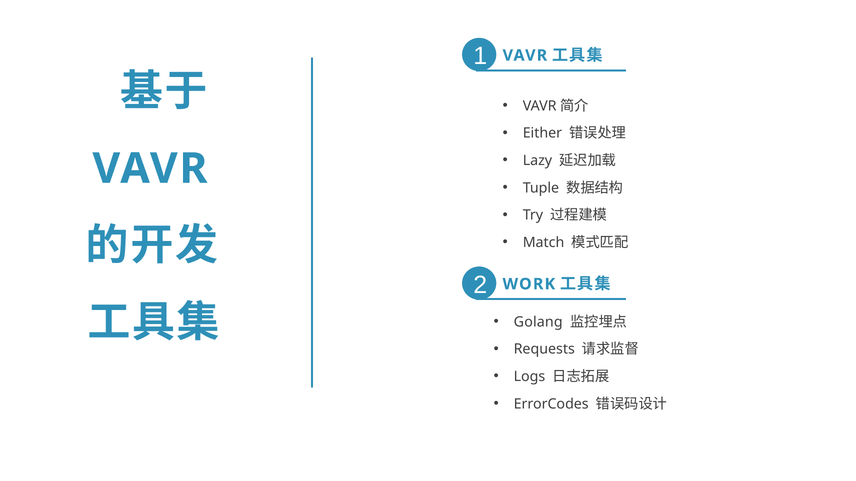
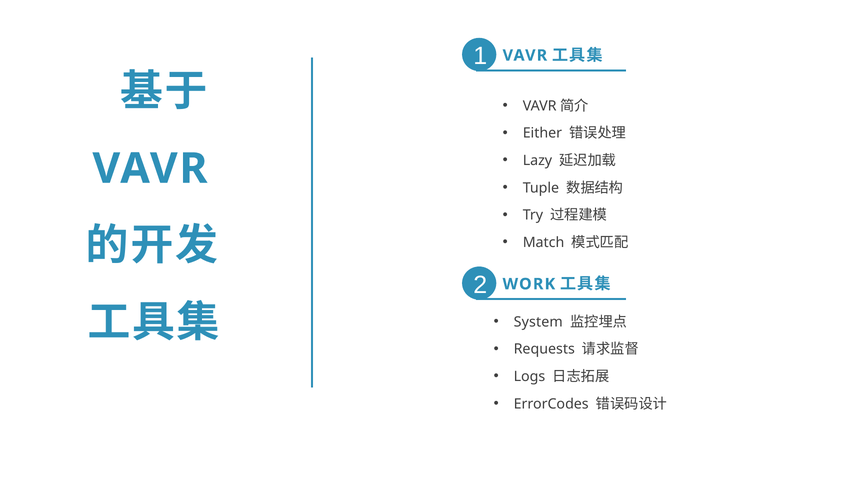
Golang: Golang -> System (538, 322)
